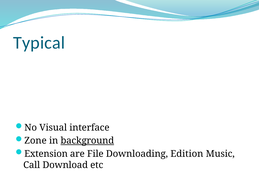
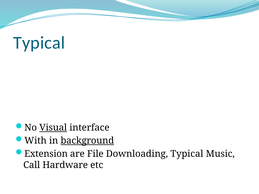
Visual underline: none -> present (53, 128)
Zone: Zone -> With (36, 141)
Downloading Edition: Edition -> Typical (187, 154)
Download: Download -> Hardware (65, 165)
